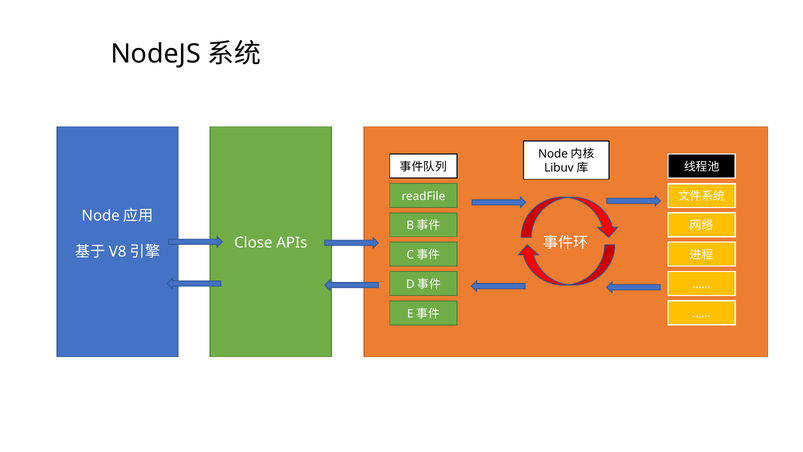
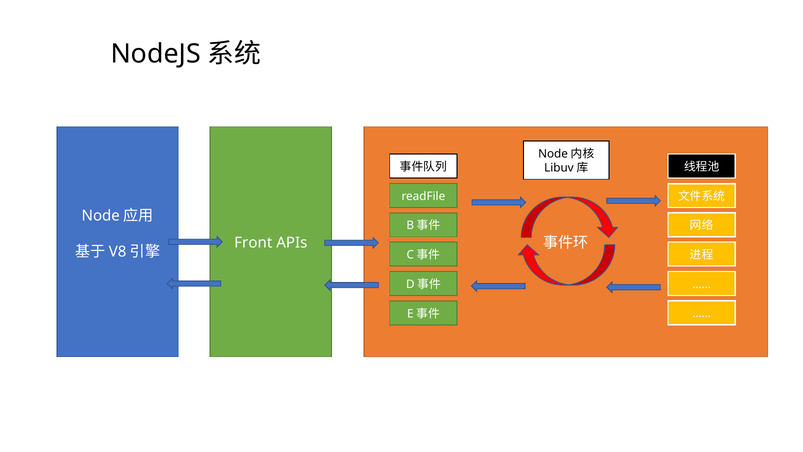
Close: Close -> Front (253, 243)
